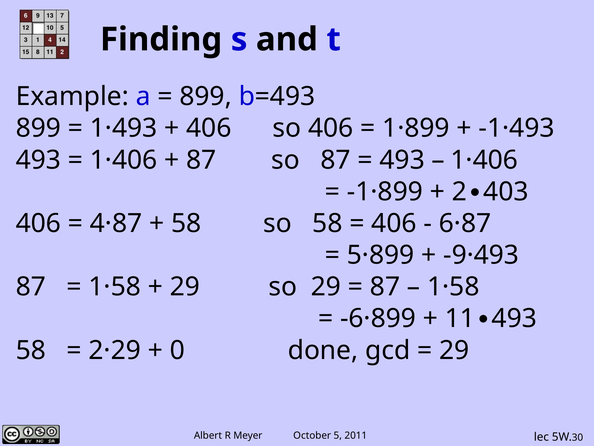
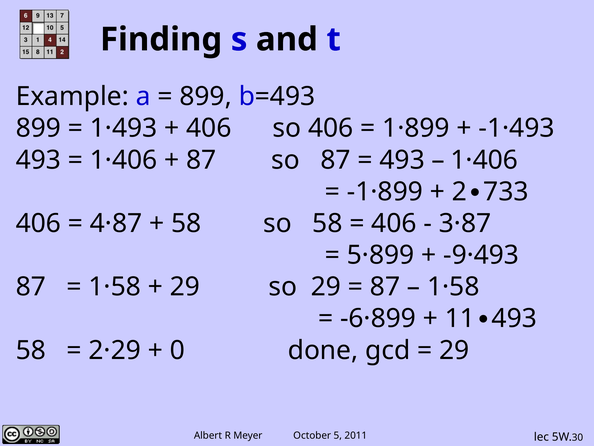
403: 403 -> 733 (506, 191)
6·87: 6·87 -> 3·87 (465, 223)
